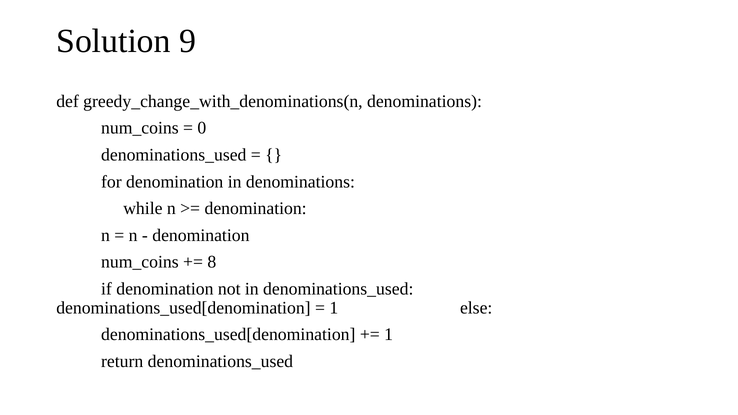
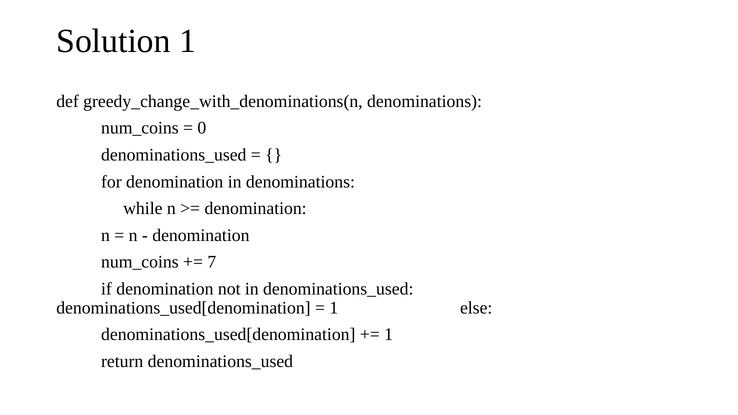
Solution 9: 9 -> 1 (188, 41)
8: 8 -> 7 (212, 262)
